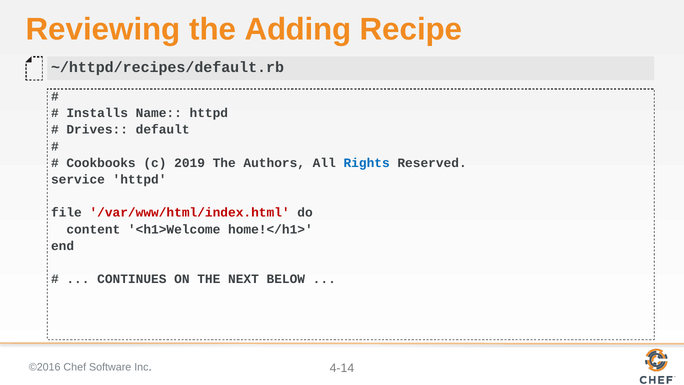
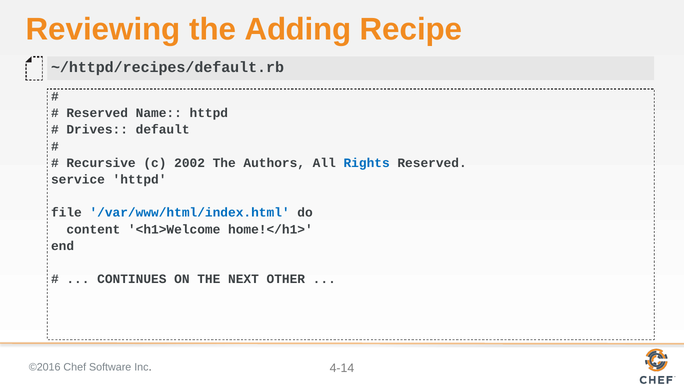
Installs: Installs -> Reserved (97, 113)
Cookbooks: Cookbooks -> Recursive (101, 163)
2019: 2019 -> 2002 (190, 163)
/var/www/html/index.html colour: red -> blue (190, 213)
BELOW: BELOW -> OTHER (286, 279)
